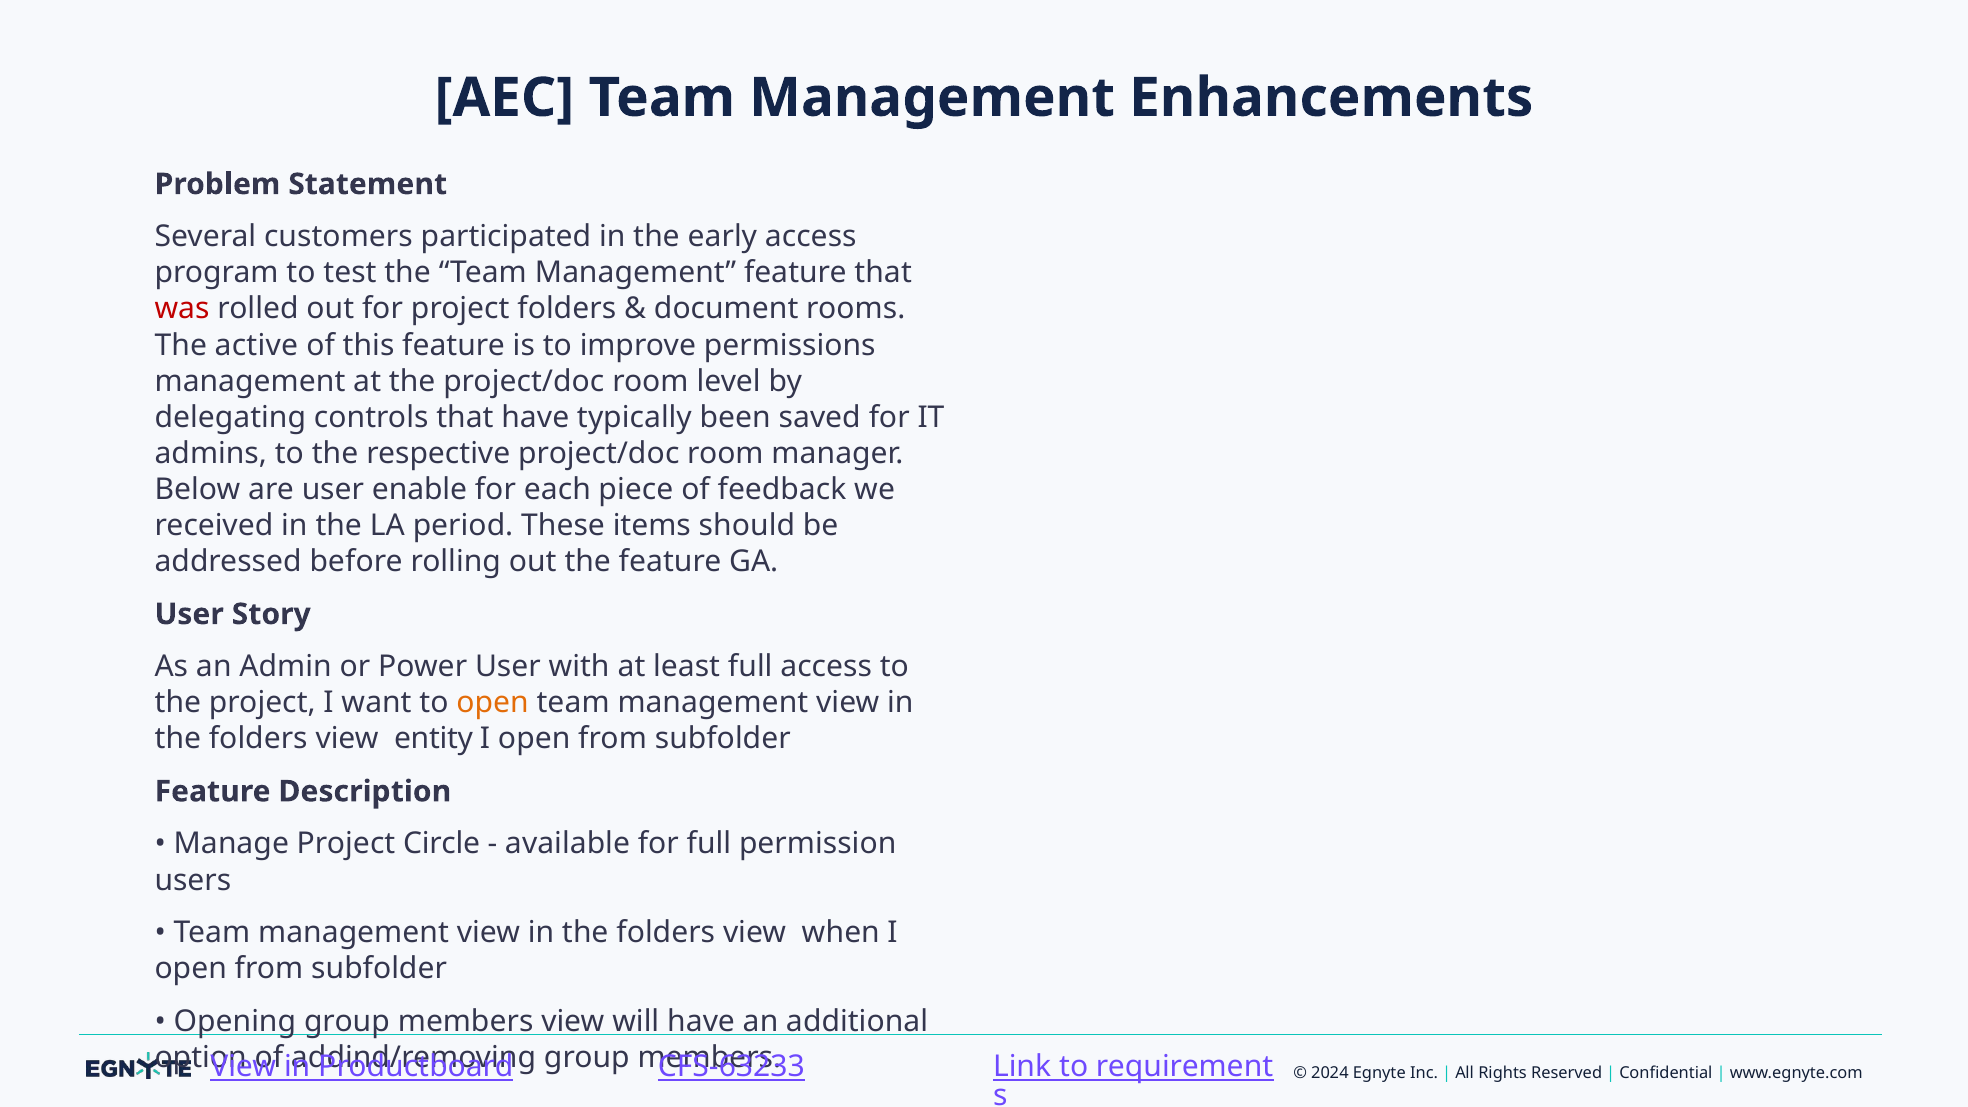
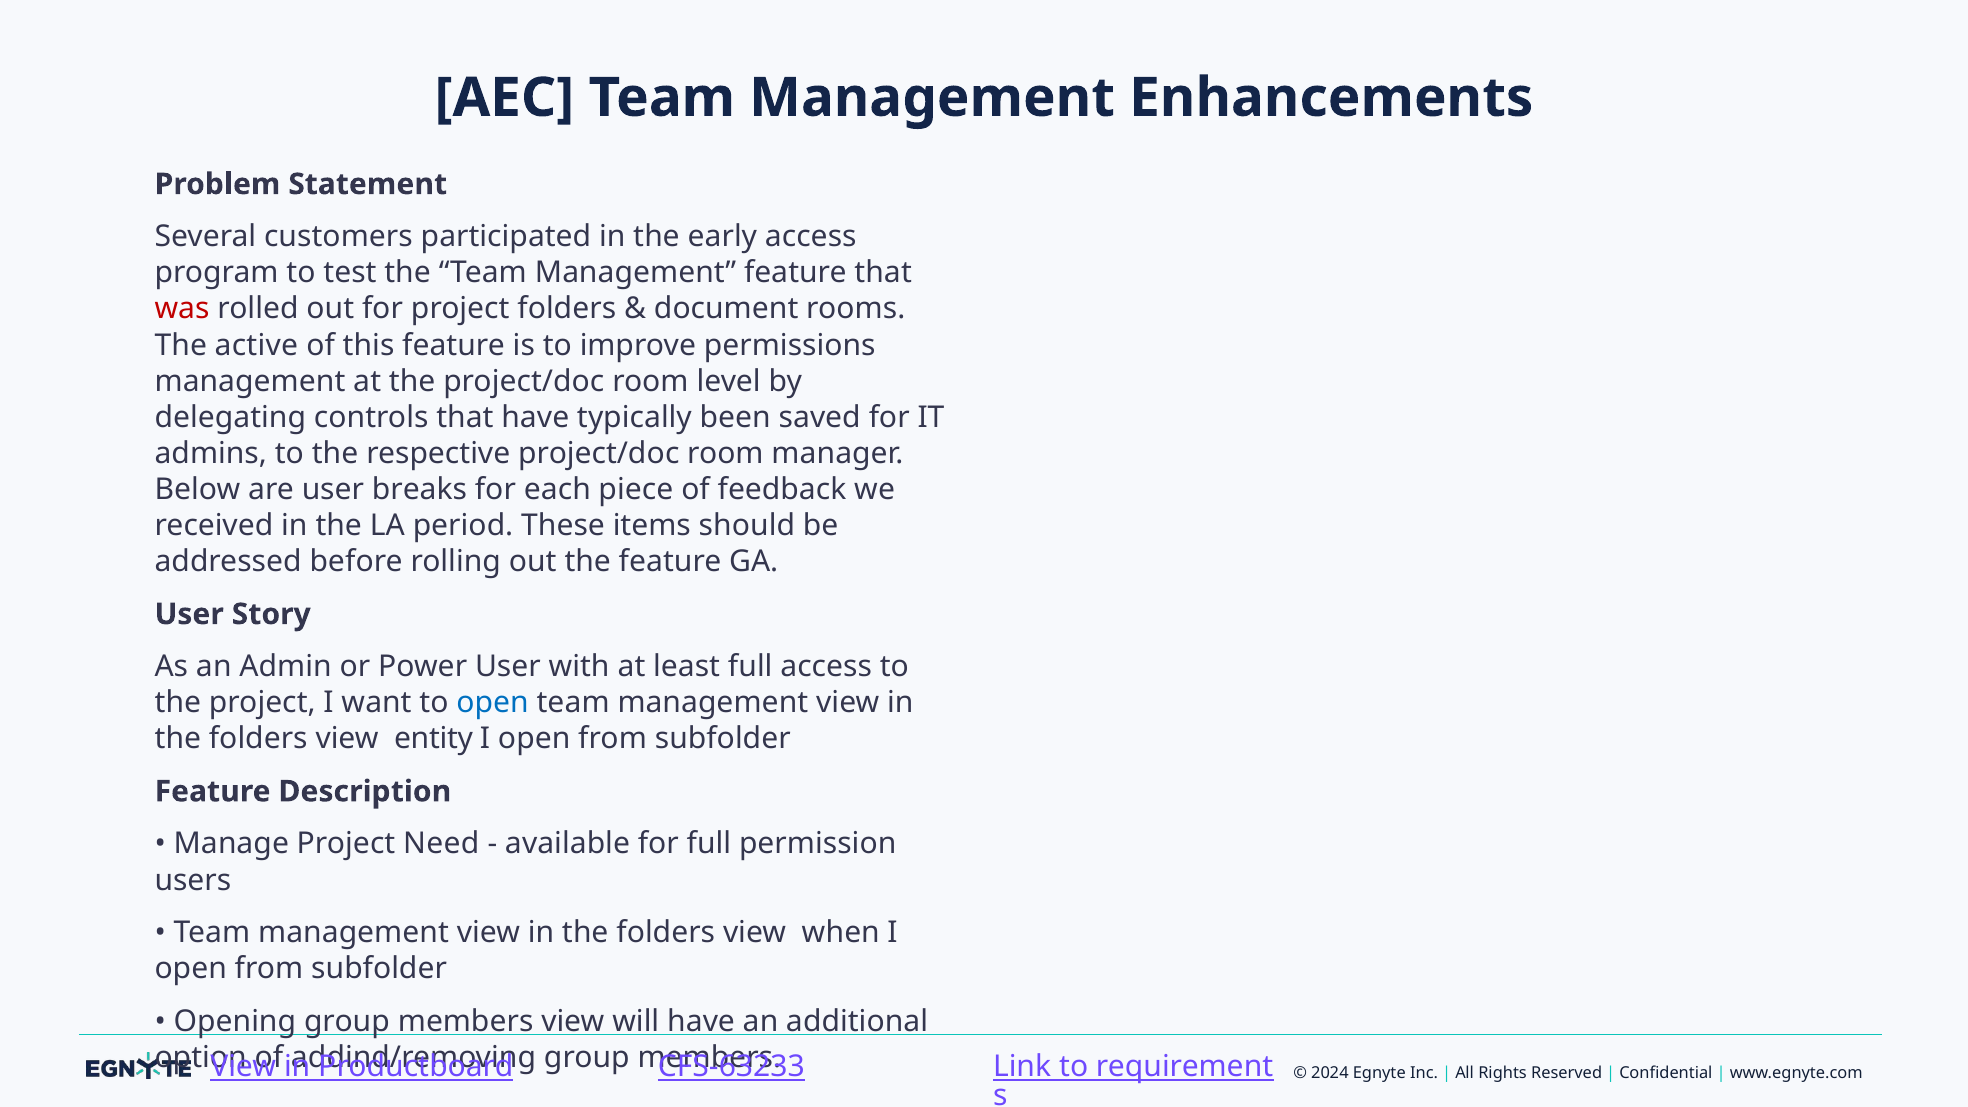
enable: enable -> breaks (419, 490)
open colour: orange -> blue (493, 703)
Circle: Circle -> Need (441, 844)
